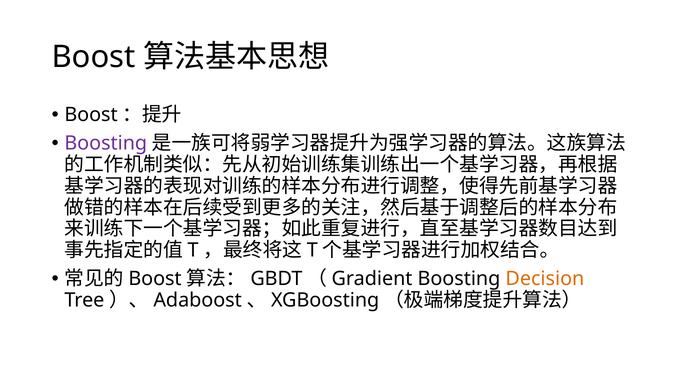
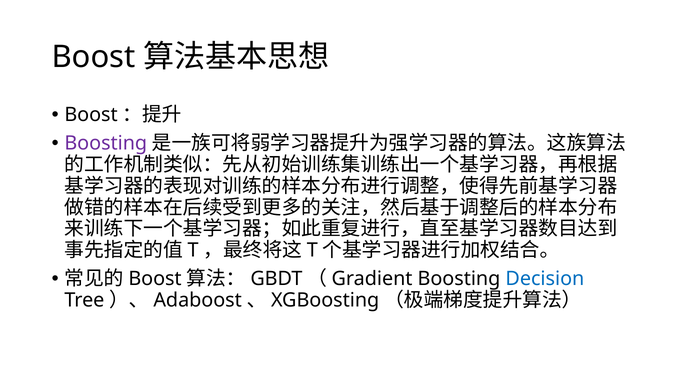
Decision colour: orange -> blue (545, 278)
